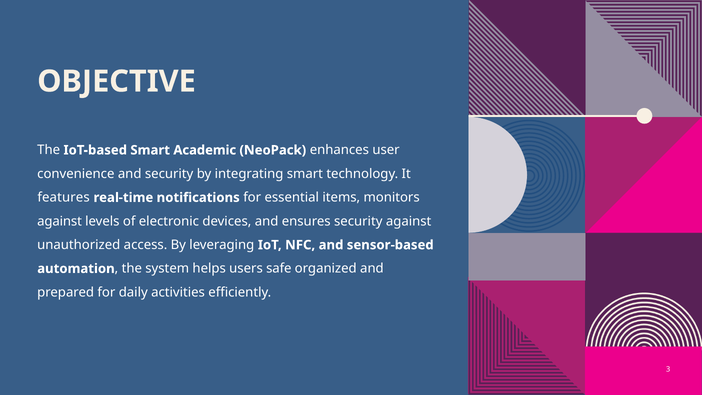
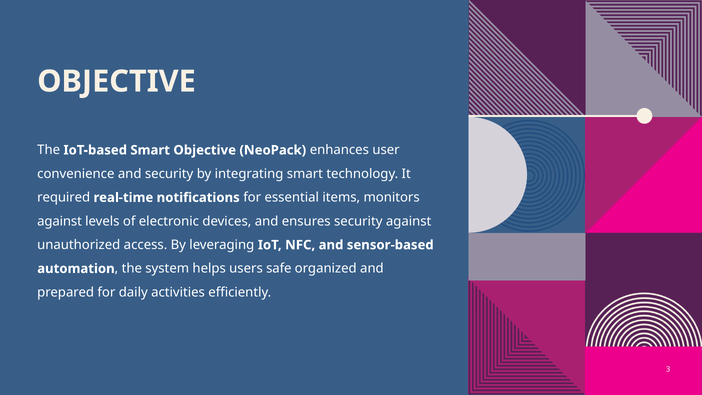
Smart Academic: Academic -> Objective (205, 150)
features: features -> required (64, 197)
